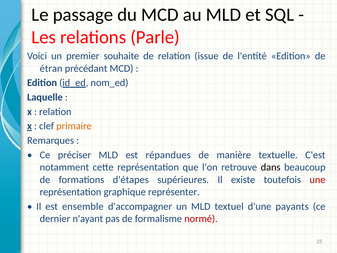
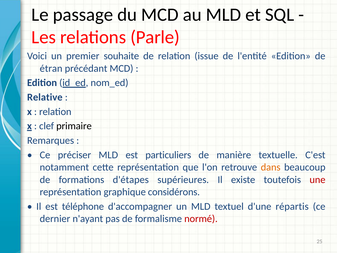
Laquelle: Laquelle -> Relative (45, 97)
primaire colour: orange -> black (74, 126)
répandues: répandues -> particuliers (168, 155)
dans colour: black -> orange (271, 167)
représenter: représenter -> considérons (174, 192)
ensemble: ensemble -> téléphone (83, 206)
payants: payants -> répartis (292, 206)
